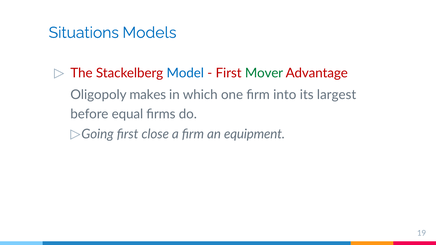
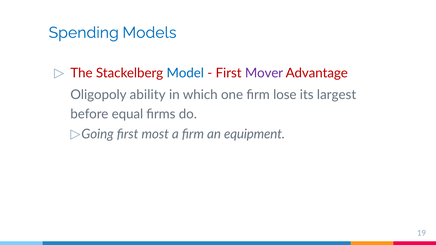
Situations: Situations -> Spending (84, 33)
Mover colour: green -> purple (264, 73)
makes: makes -> ability (148, 95)
into: into -> lose (285, 95)
close: close -> most (155, 134)
